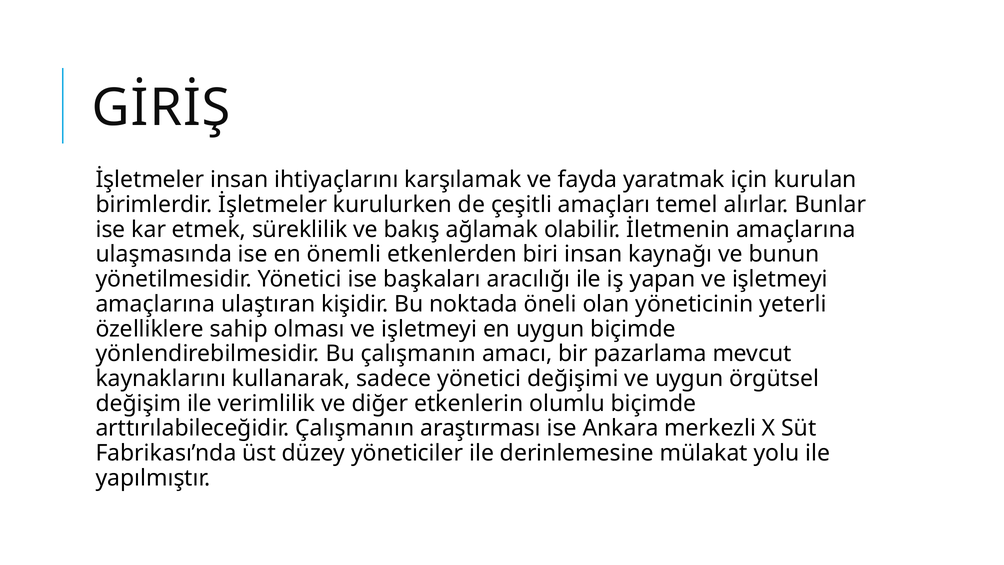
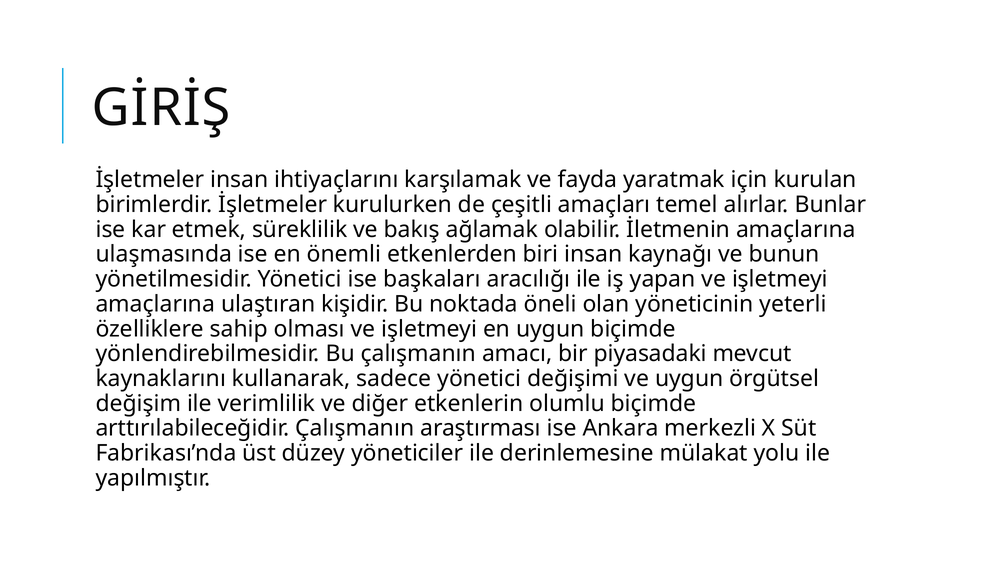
pazarlama: pazarlama -> piyasadaki (650, 354)
